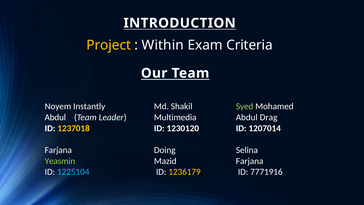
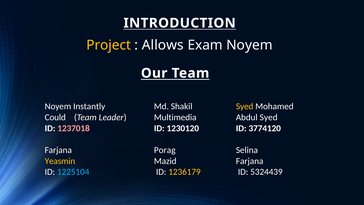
Within: Within -> Allows (163, 45)
Exam Criteria: Criteria -> Noyem (249, 45)
Syed colour: light green -> yellow (245, 106)
Abdul: Abdul -> Could (55, 117)
Abdul Drag: Drag -> Syed (269, 117)
1237018 colour: yellow -> pink (74, 128)
1207014: 1207014 -> 3774120 (265, 128)
Doing: Doing -> Porag (165, 150)
Yeasmin colour: light green -> yellow (60, 161)
7771916: 7771916 -> 5324439 (266, 172)
